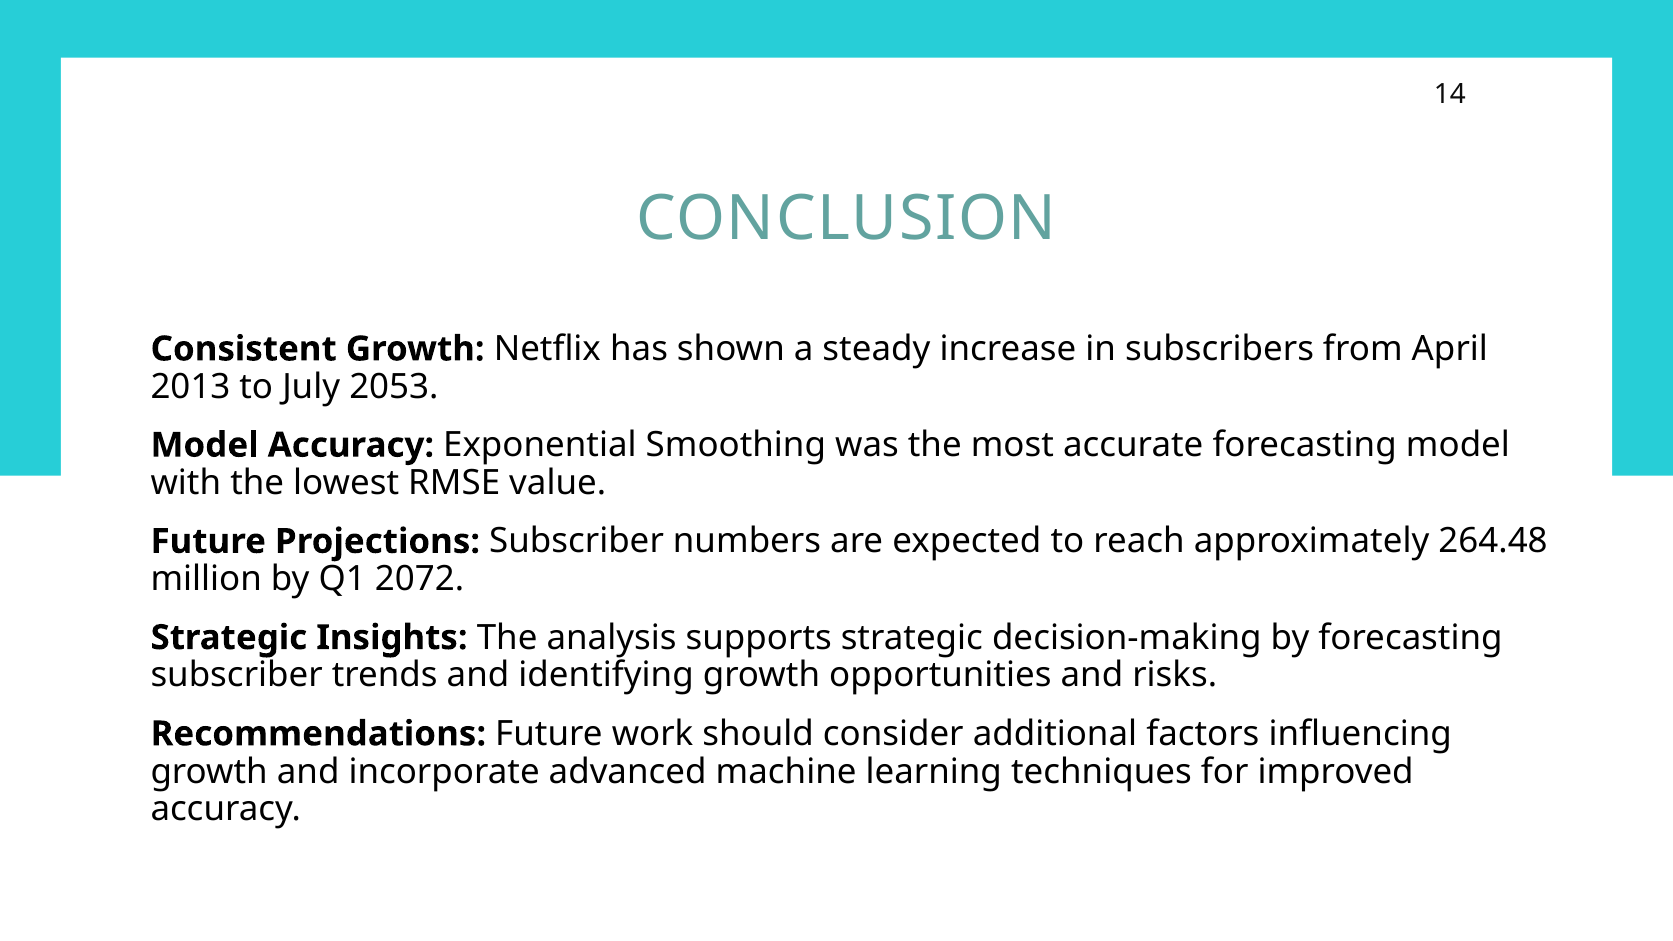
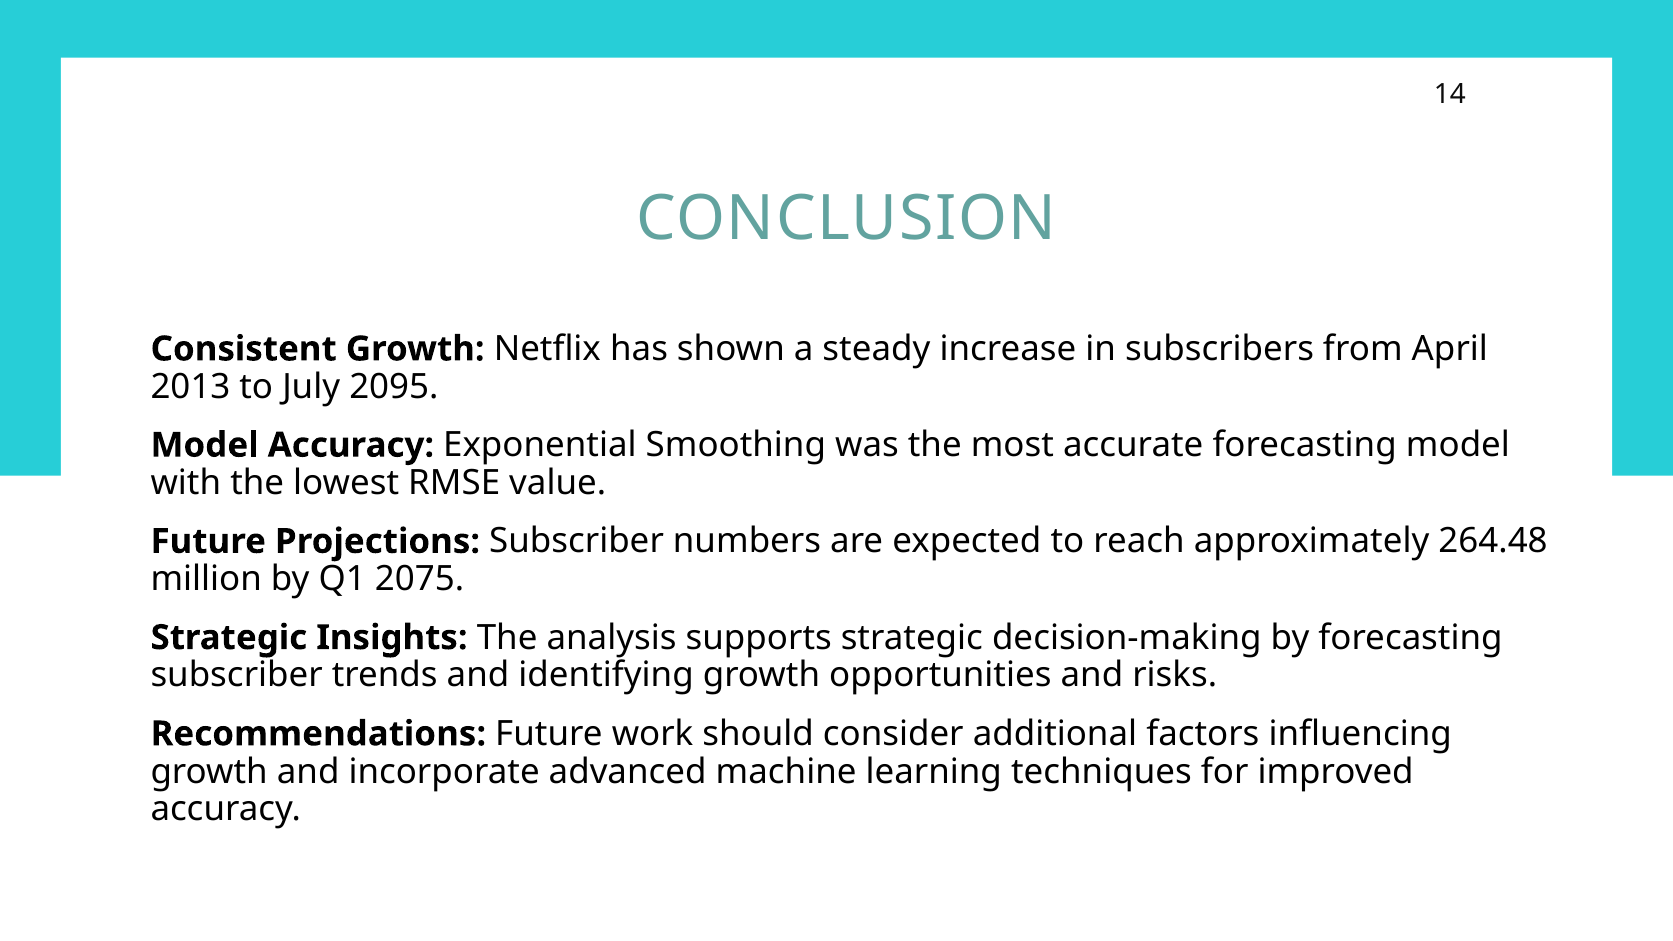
2053: 2053 -> 2095 (394, 387)
2072: 2072 -> 2075 (420, 579)
